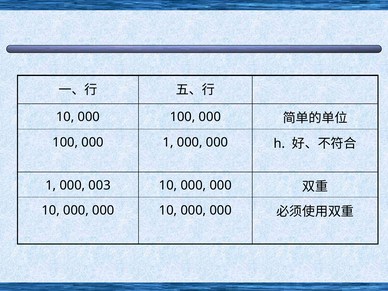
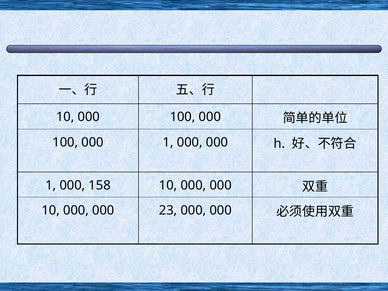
003: 003 -> 158 (100, 185)
000 10: 10 -> 23 (168, 210)
